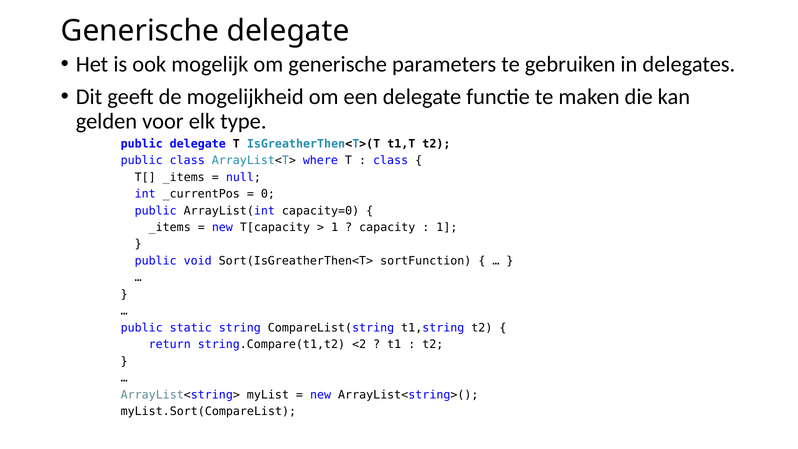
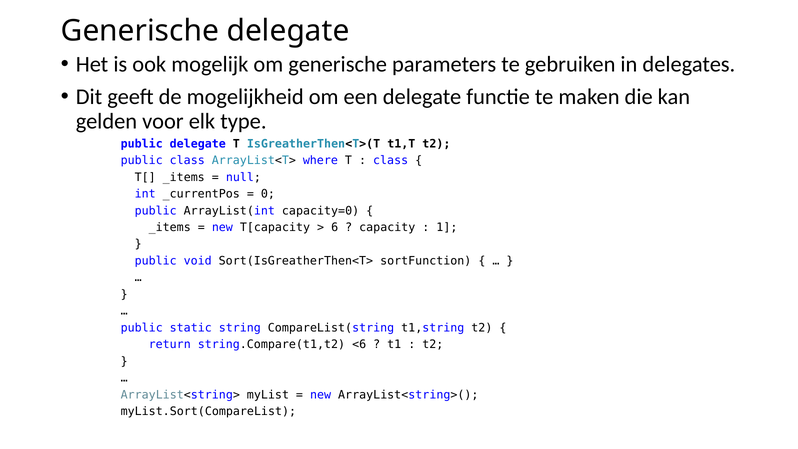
1: 1 -> 6 (335, 227)
<2: <2 -> <6 (359, 344)
